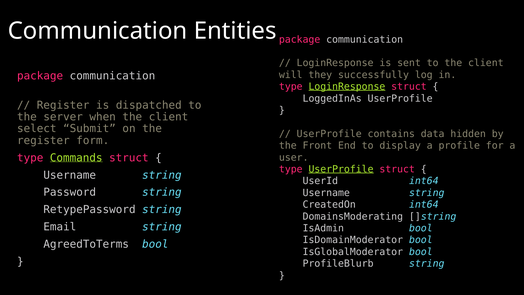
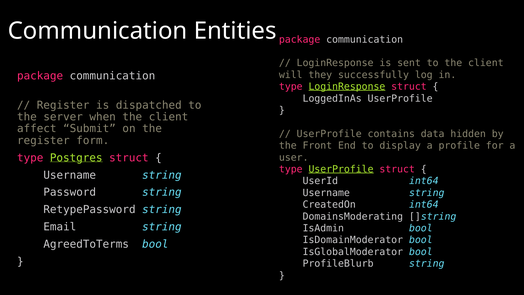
select: select -> affect (37, 129)
Commands: Commands -> Postgres (76, 158)
